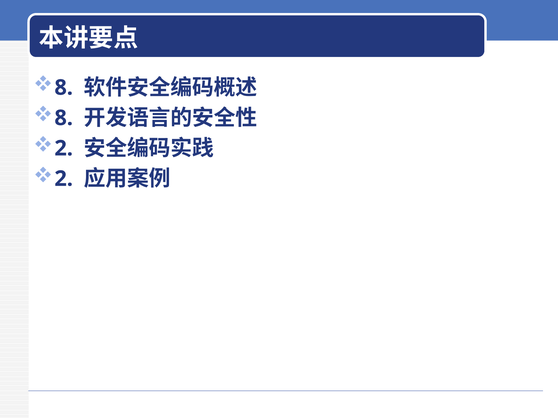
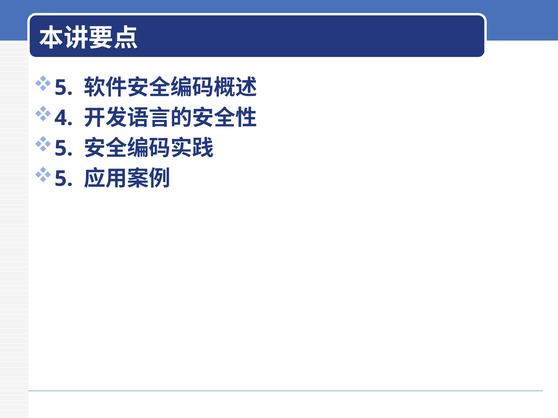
8: 8 -> 5 (64, 88)
8: 8 -> 4 (64, 118)
2: 2 -> 5 (64, 149)
2: 2 -> 5 (64, 179)
